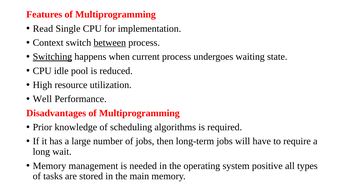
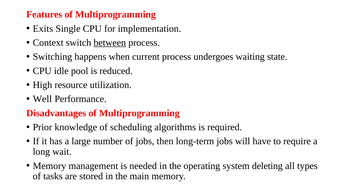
Read: Read -> Exits (43, 29)
Switching underline: present -> none (52, 57)
positive: positive -> deleting (267, 166)
